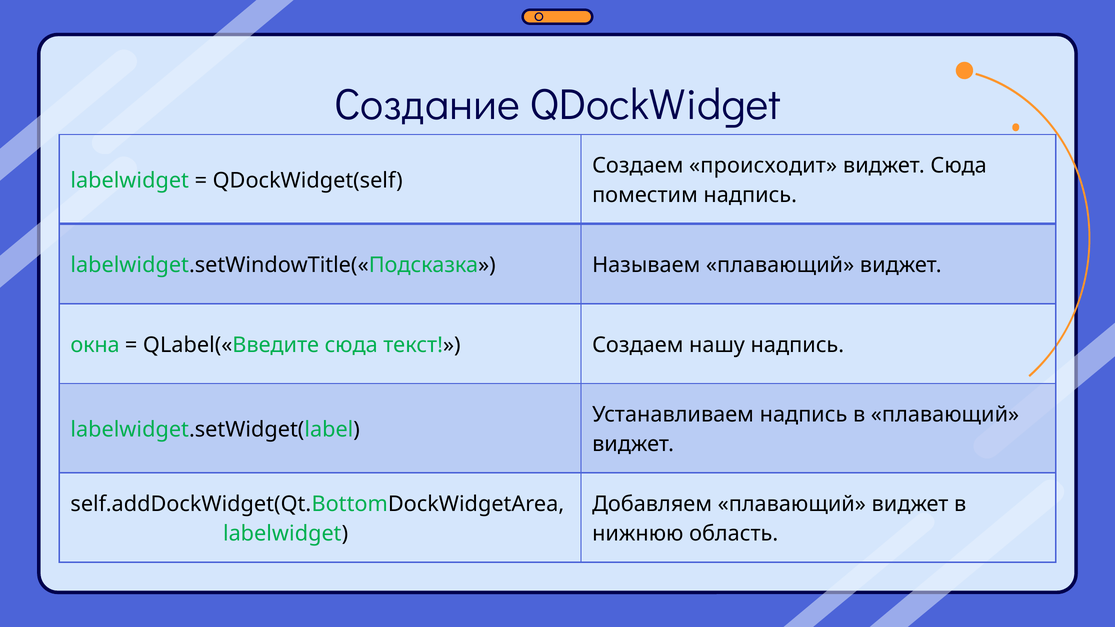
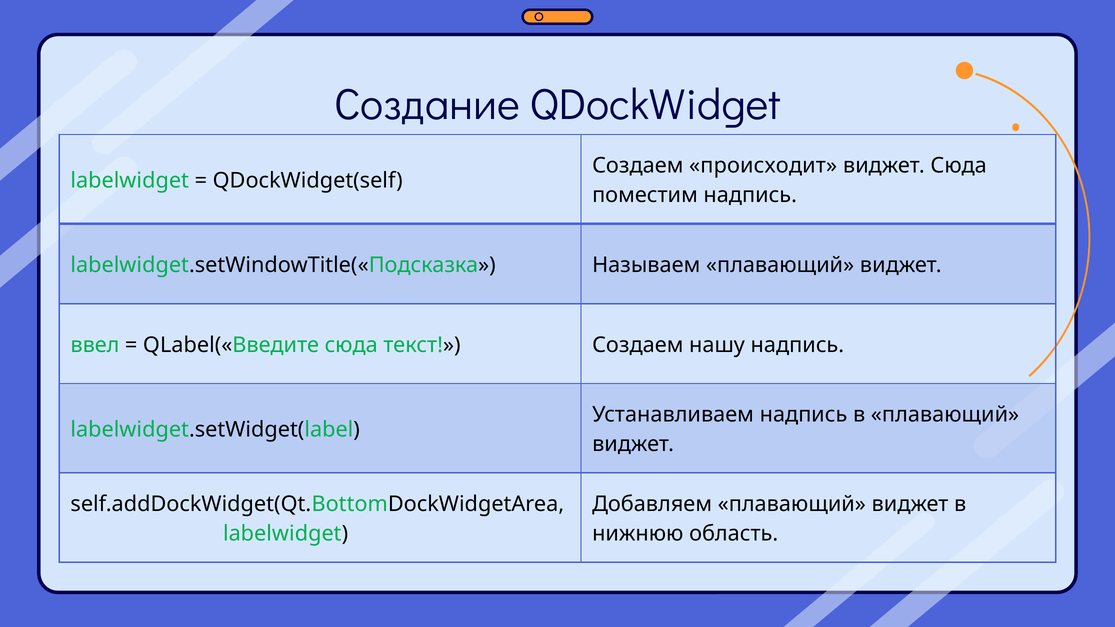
окна: окна -> ввел (95, 345)
